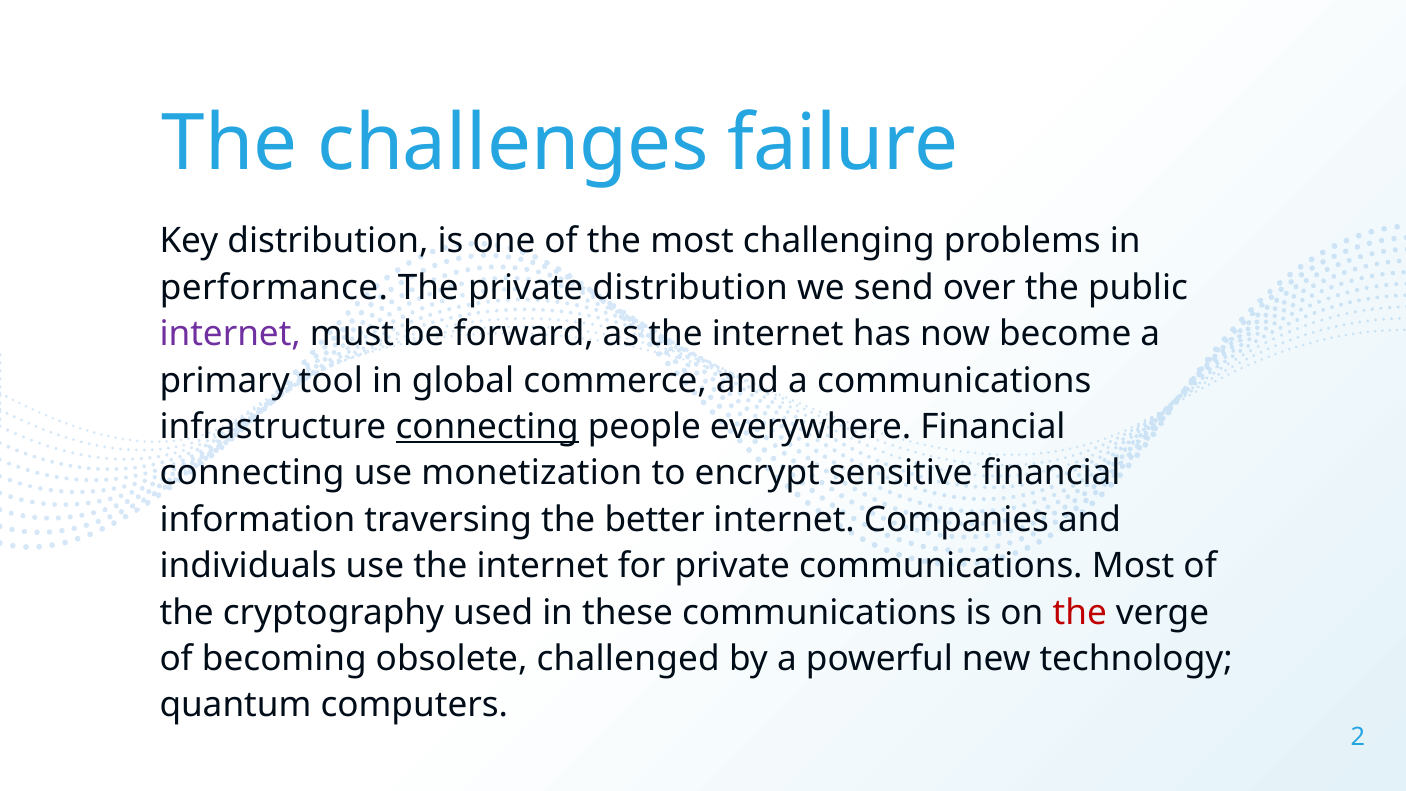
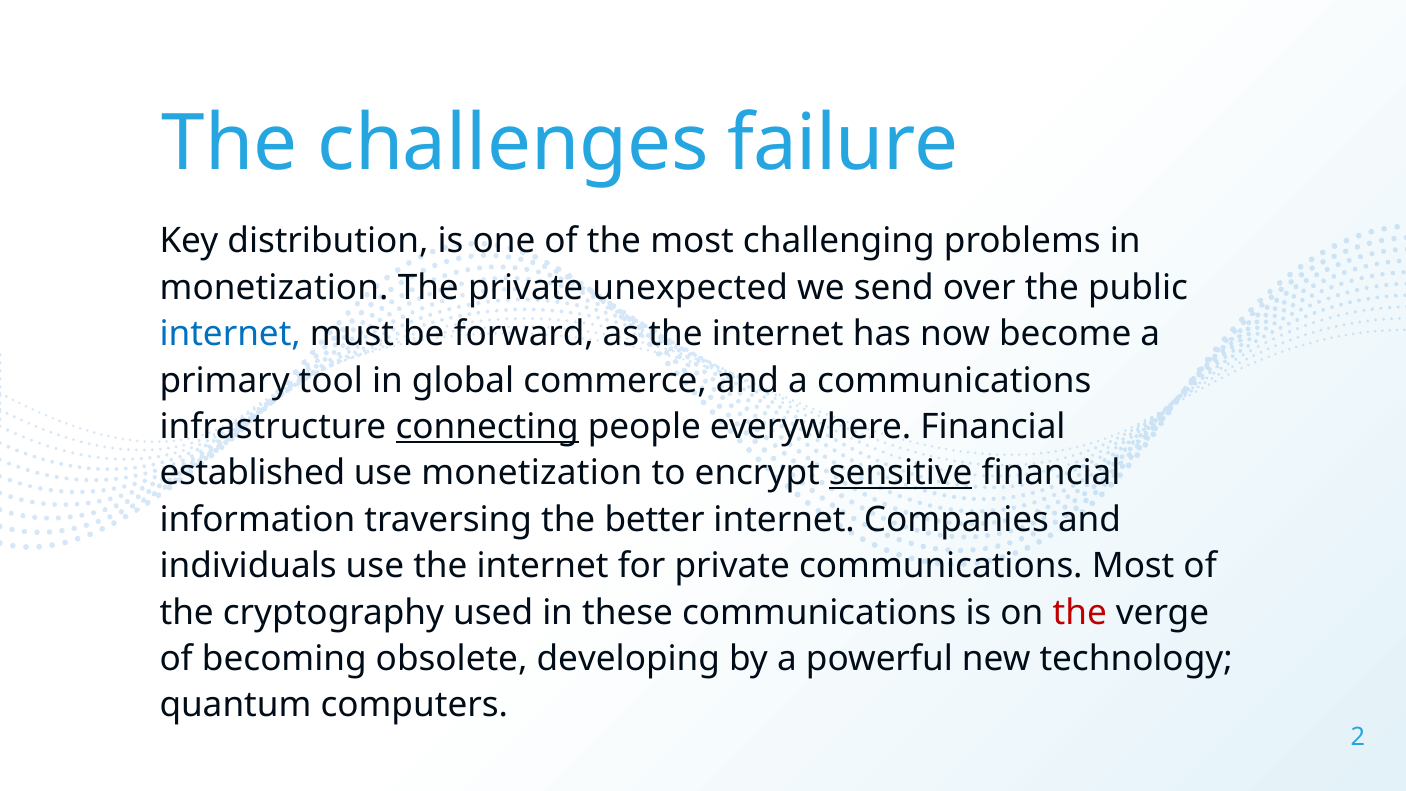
performance: performance -> monetization (274, 288)
private distribution: distribution -> unexpected (690, 288)
internet colour: purple -> blue (230, 334)
connecting: connecting -> established (252, 473)
sensitive underline: none -> present (901, 473)
challenged: challenged -> developing (628, 659)
